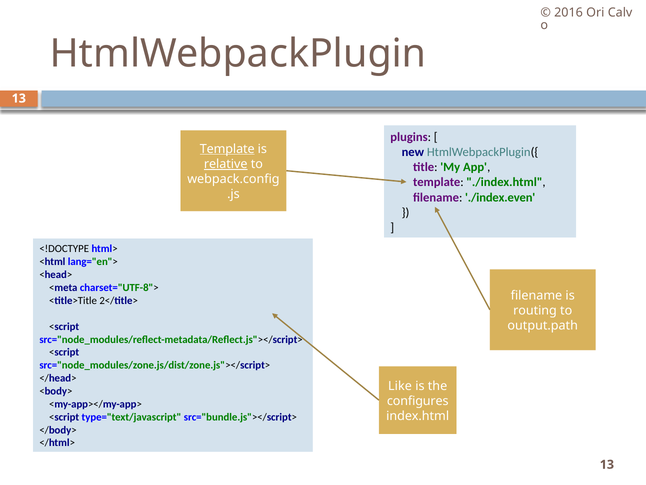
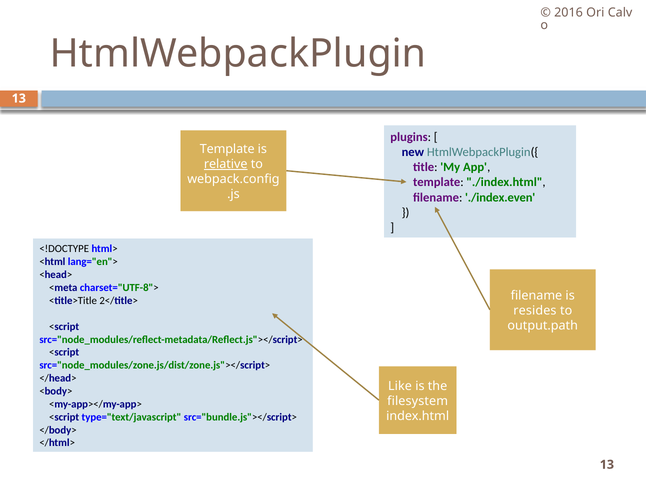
Template underline: present -> none (227, 149)
routing: routing -> resides (535, 310)
configures: configures -> filesystem (418, 401)
